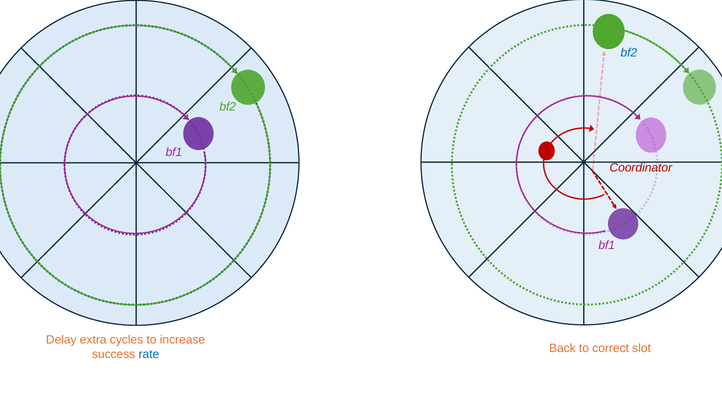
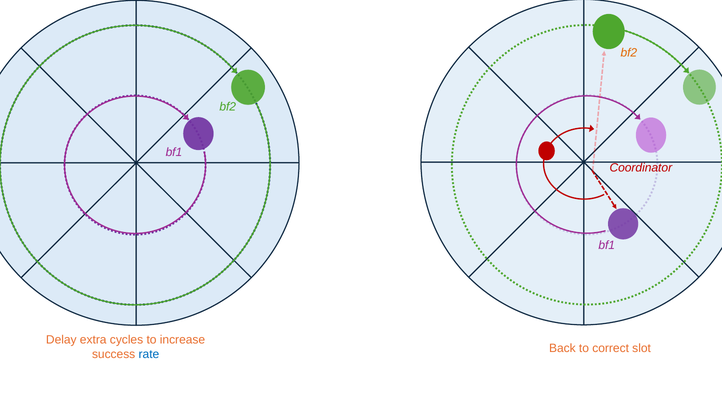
bf2 colour: blue -> orange (629, 53)
